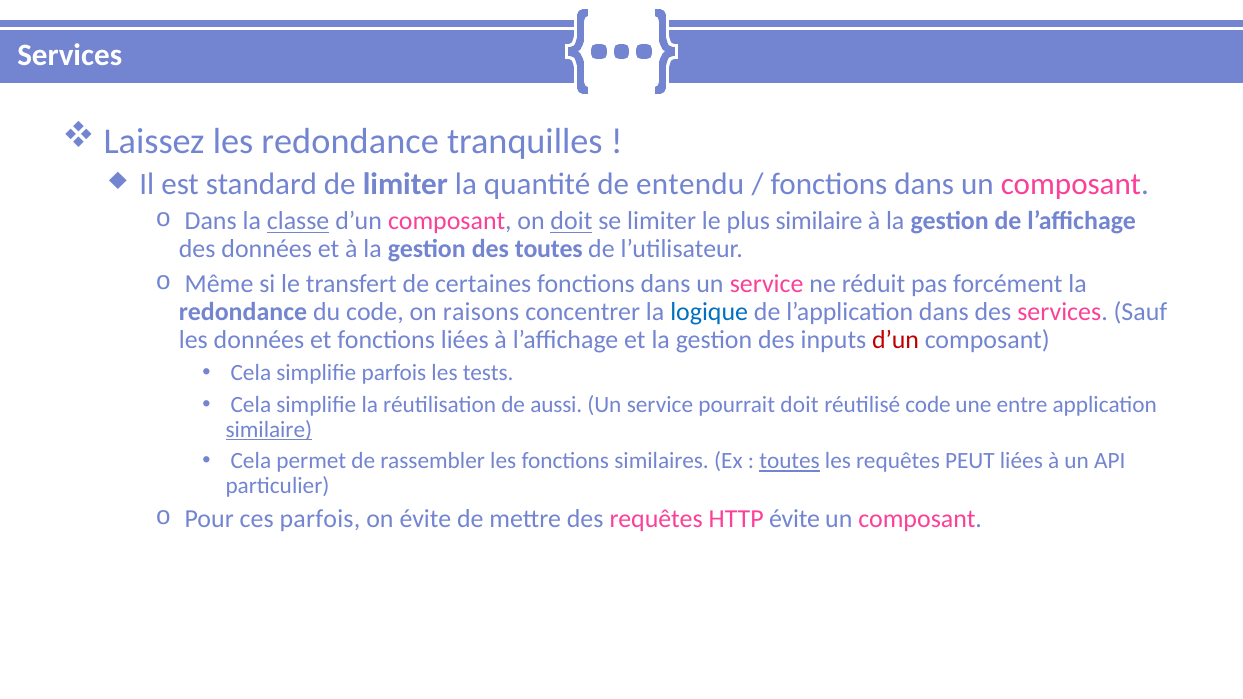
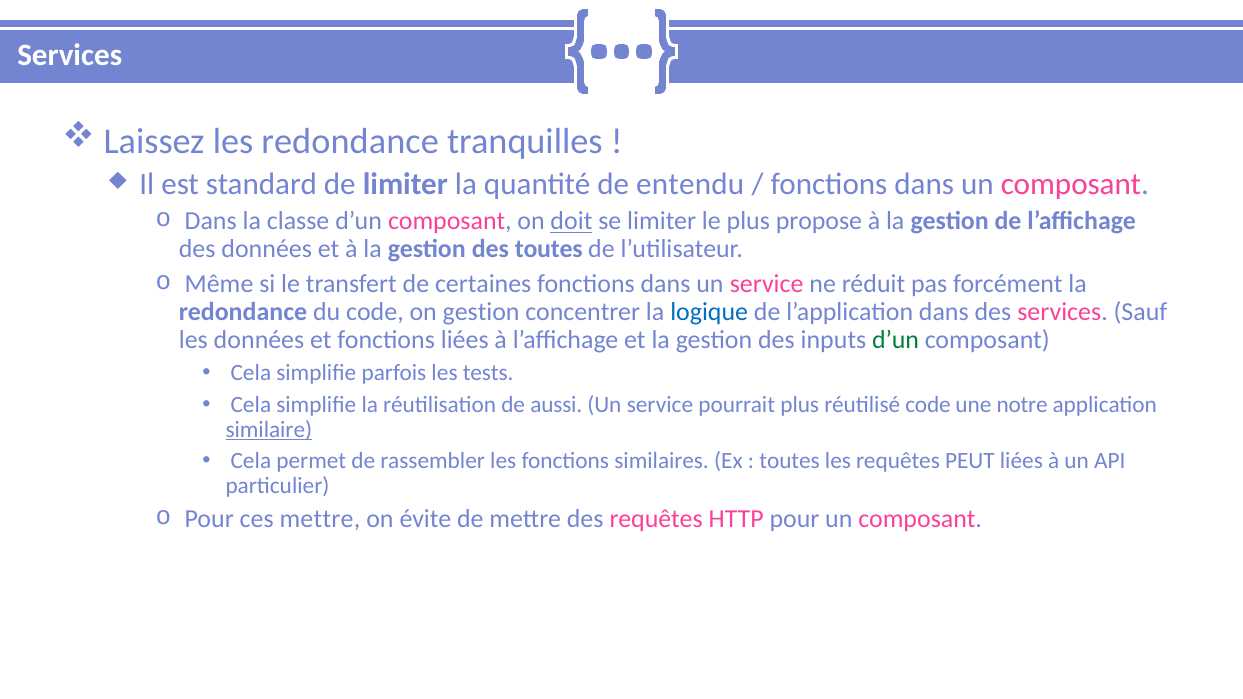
classe underline: present -> none (298, 221)
plus similaire: similaire -> propose (819, 221)
on raisons: raisons -> gestion (481, 312)
d’un colour: red -> green (896, 340)
pourrait doit: doit -> plus (800, 404)
entre: entre -> notre (1022, 404)
toutes underline: present -> none (790, 461)
ces parfois: parfois -> mettre (320, 519)
HTTP évite: évite -> pour (794, 519)
